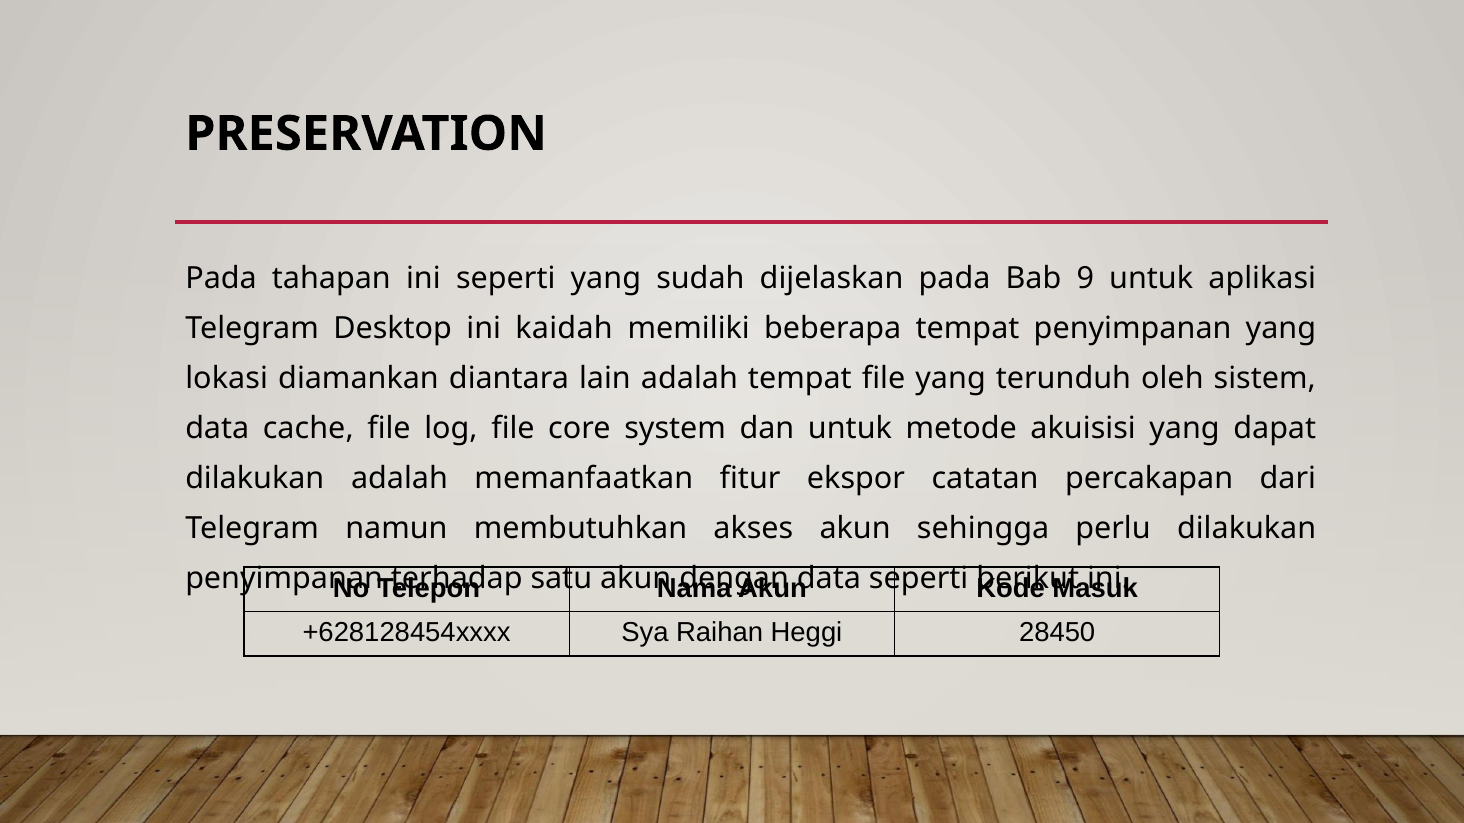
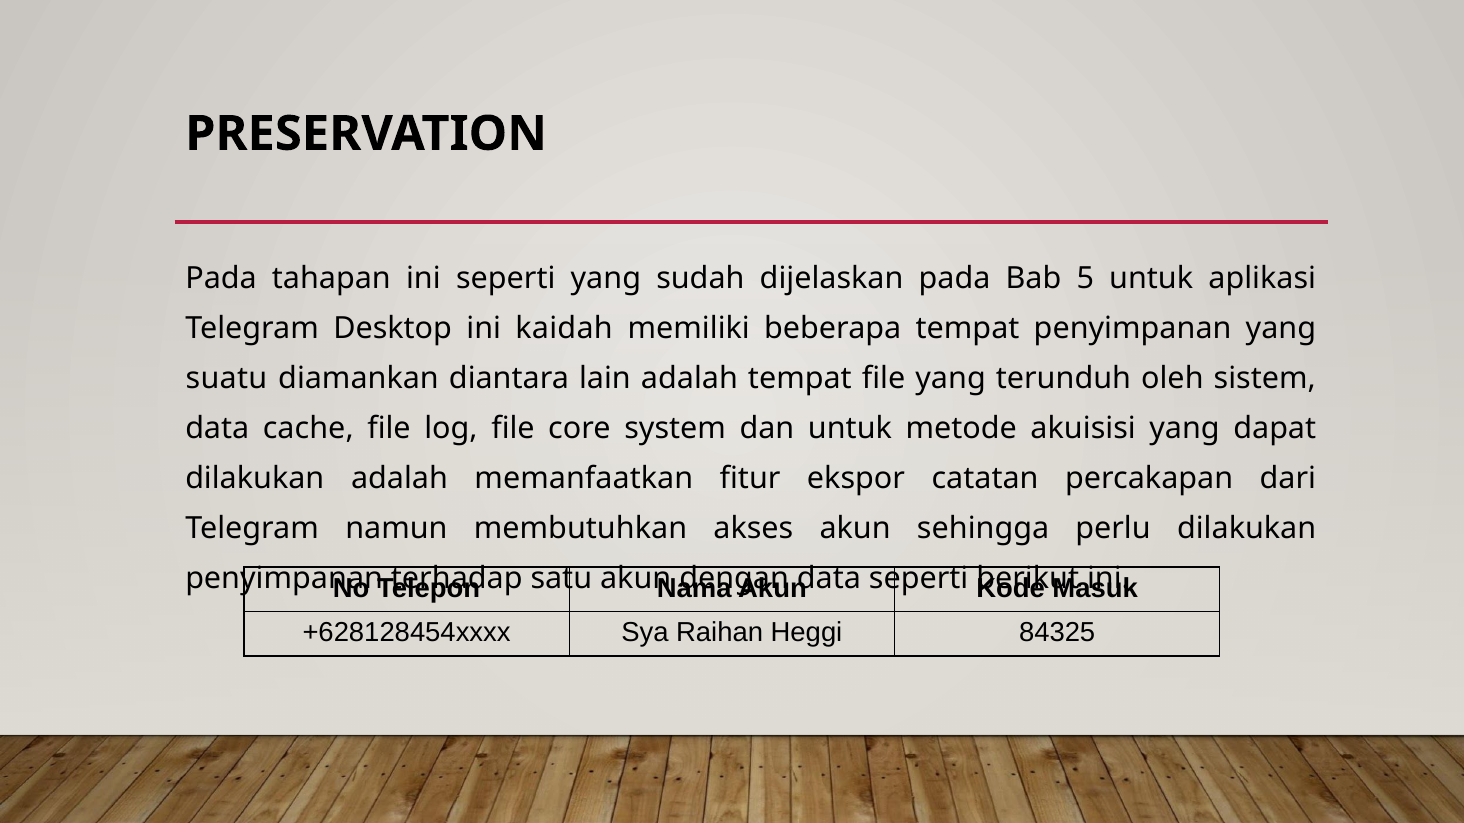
9: 9 -> 5 (1085, 279)
lokasi: lokasi -> suatu (226, 379)
28450: 28450 -> 84325 (1057, 633)
